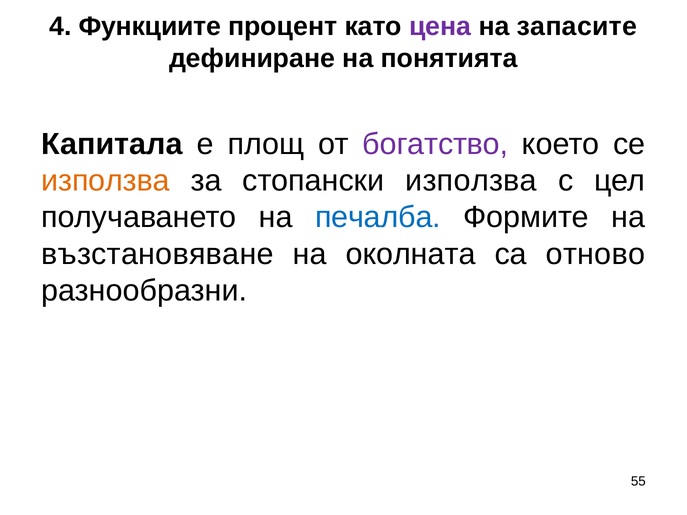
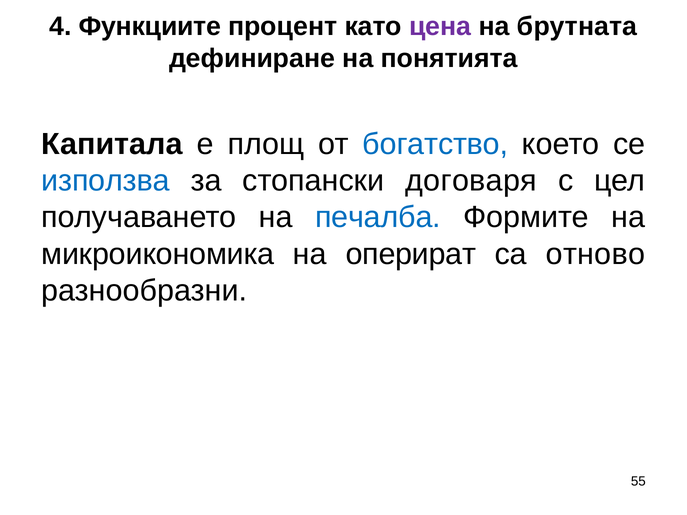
запасите: запасите -> брутната (577, 26)
богатство colour: purple -> blue (435, 144)
използва colour: orange -> blue (106, 181)
стопански използва: използва -> договаря (471, 181)
възстановяване: възстановяване -> микроикономика (158, 254)
околната: околната -> оперират (411, 254)
